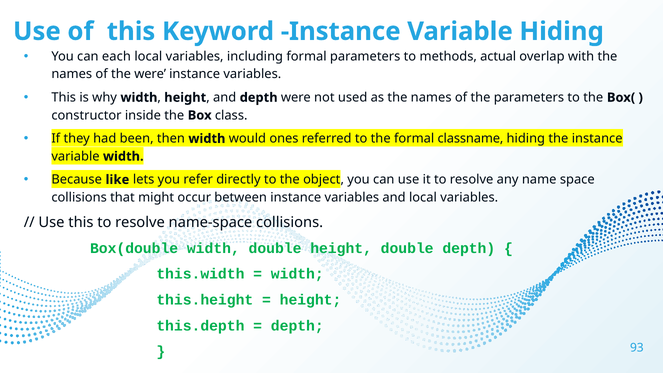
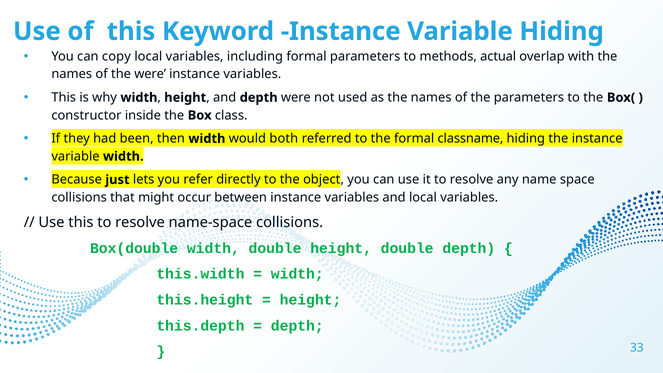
each: each -> copy (116, 56)
ones: ones -> both (284, 139)
like: like -> just (117, 180)
93: 93 -> 33 (637, 348)
